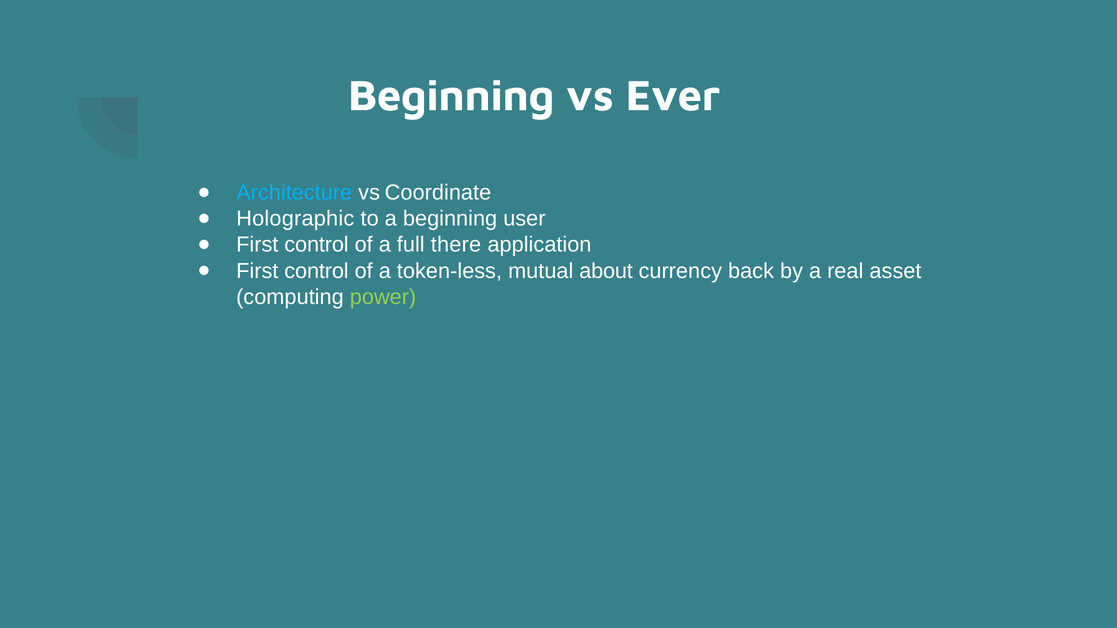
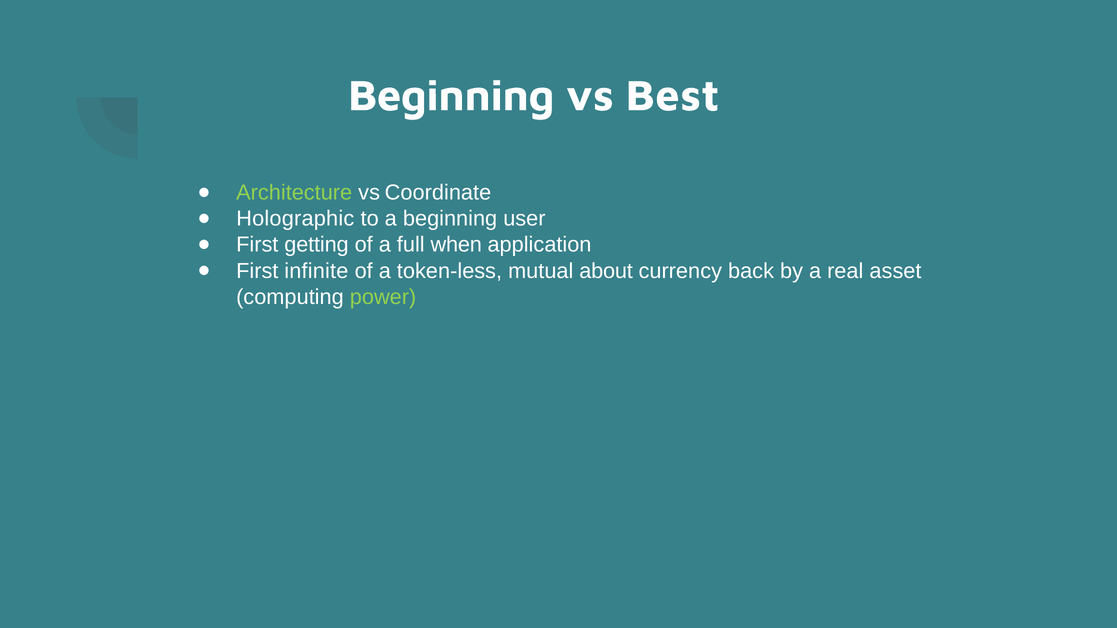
Ever: Ever -> Best (673, 96)
Architecture colour: light blue -> light green (294, 193)
control: control -> getting (317, 245)
there: there -> when (456, 245)
control: control -> infinite (316, 271)
